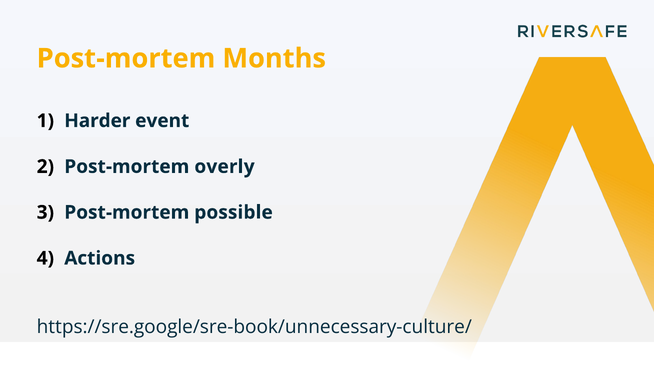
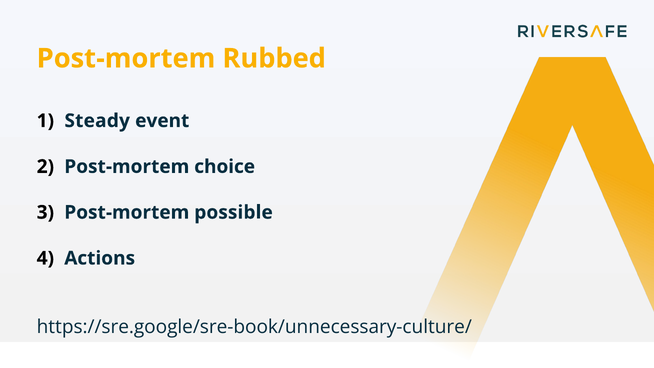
Months: Months -> Rubbed (274, 58)
Harder: Harder -> Steady (97, 121)
overly: overly -> choice (225, 167)
